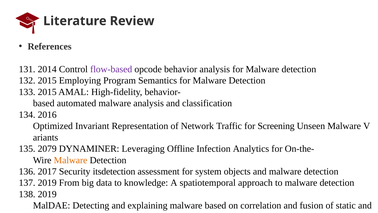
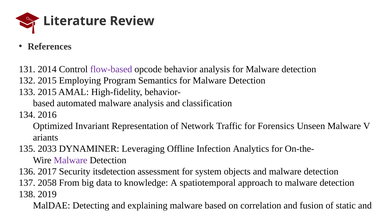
Screening: Screening -> Forensics (276, 126)
2079: 2079 -> 2033 (47, 149)
Malware colour: orange -> purple (71, 160)
2019: 2019 -> 2058 (47, 183)
